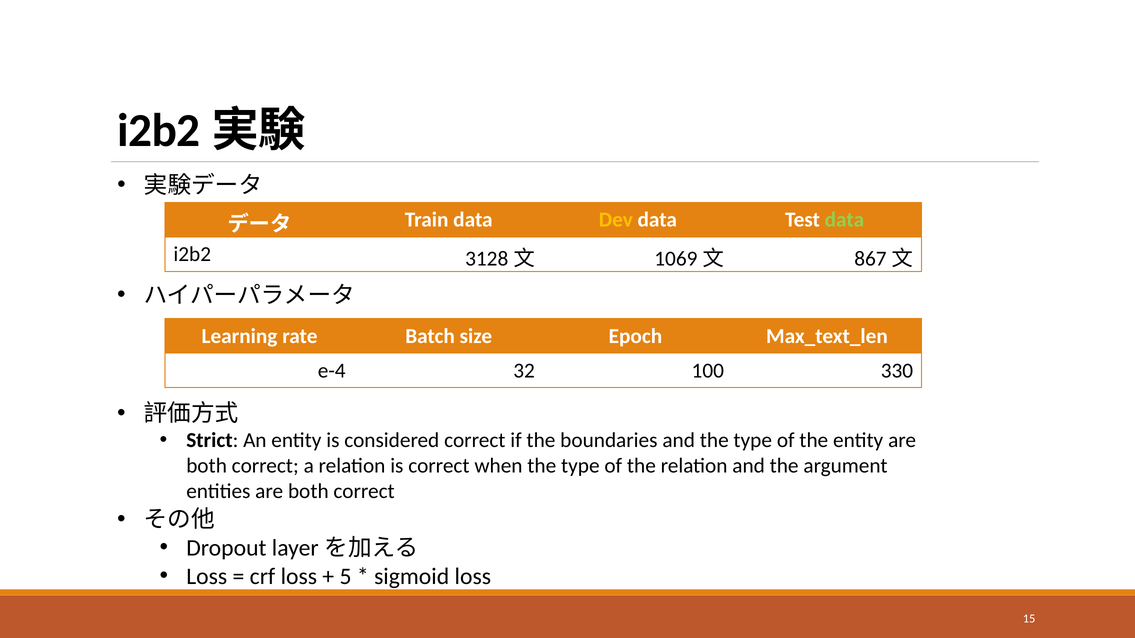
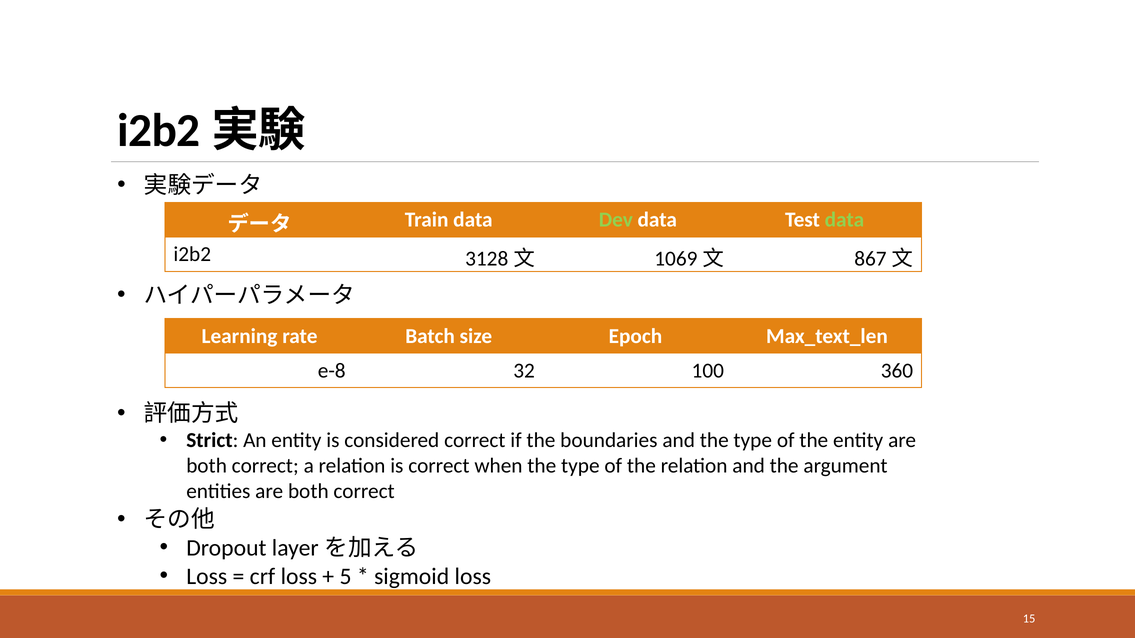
Dev colour: yellow -> light green (616, 220)
e-4: e-4 -> e-8 (332, 371)
330: 330 -> 360 (897, 371)
